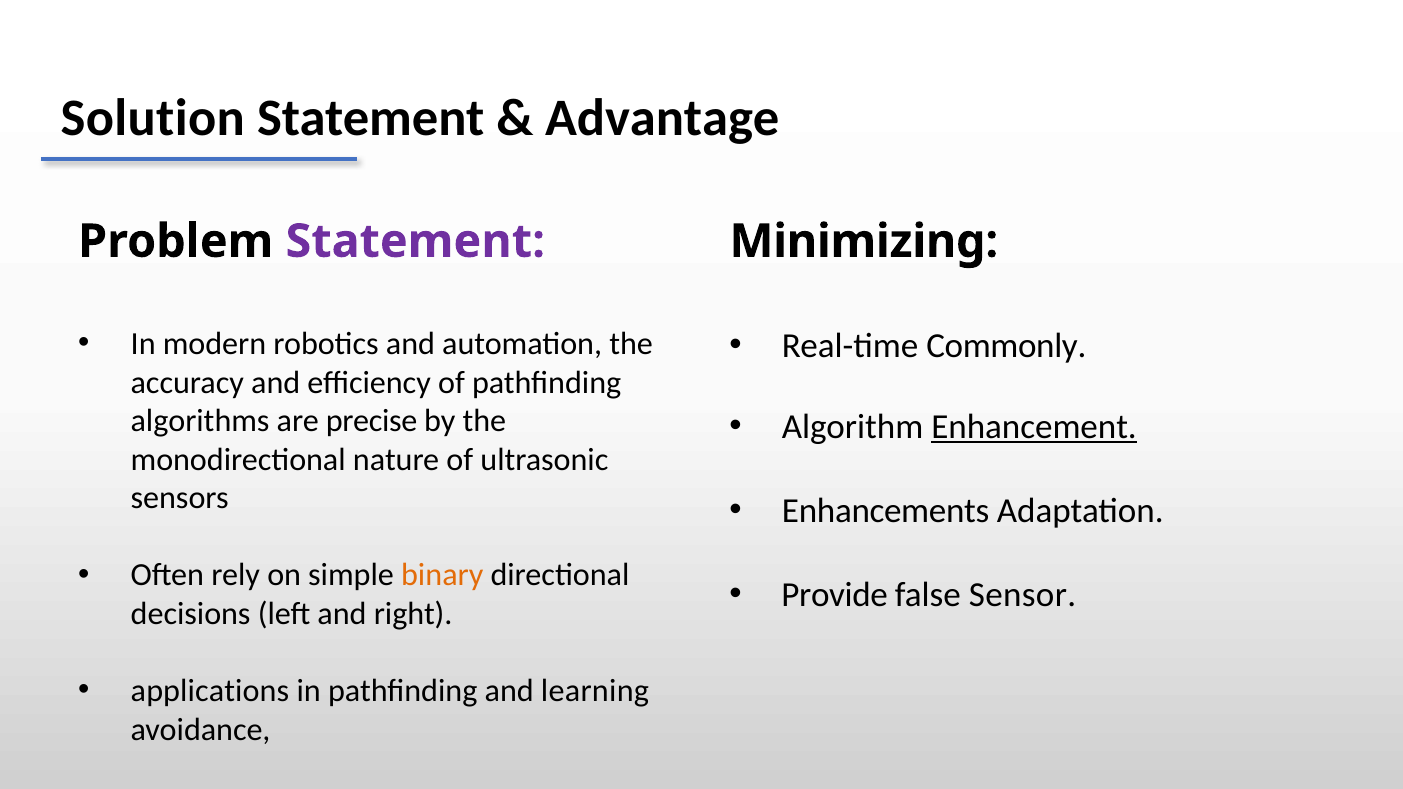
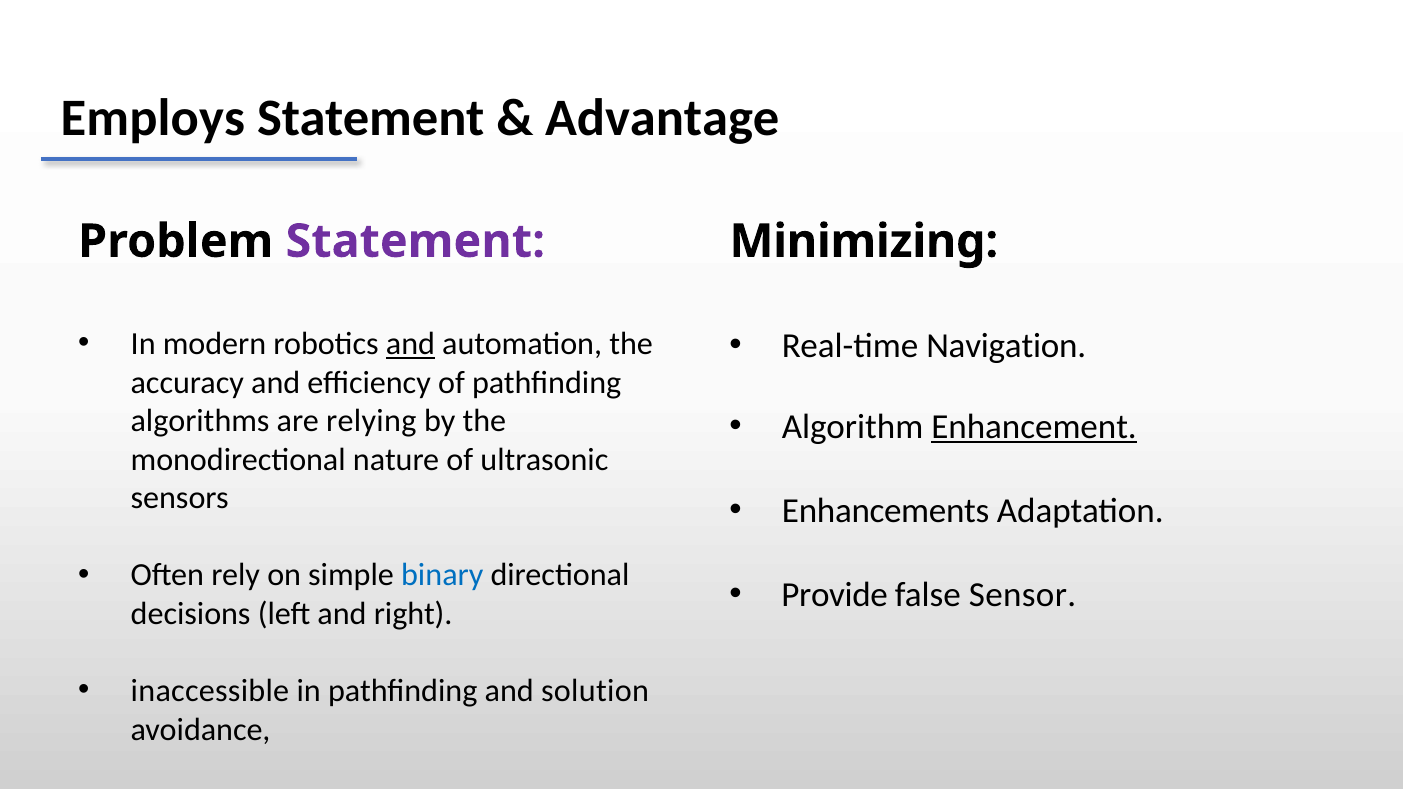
Solution: Solution -> Employs (153, 118)
and underline: none -> present (410, 344)
Commonly: Commonly -> Navigation (1006, 346)
precise: precise -> relying (371, 421)
binary colour: orange -> blue (442, 575)
applications: applications -> inaccessible (210, 691)
learning: learning -> solution (595, 691)
